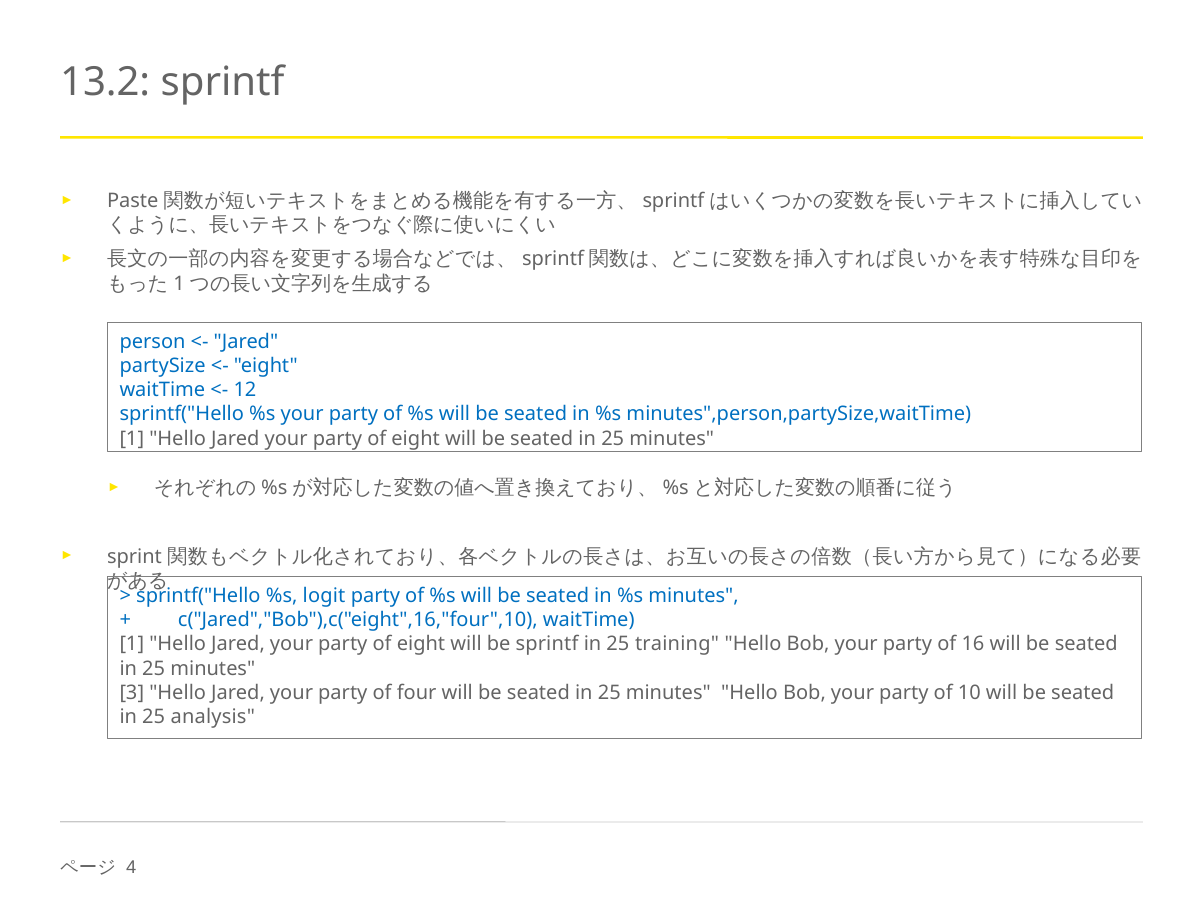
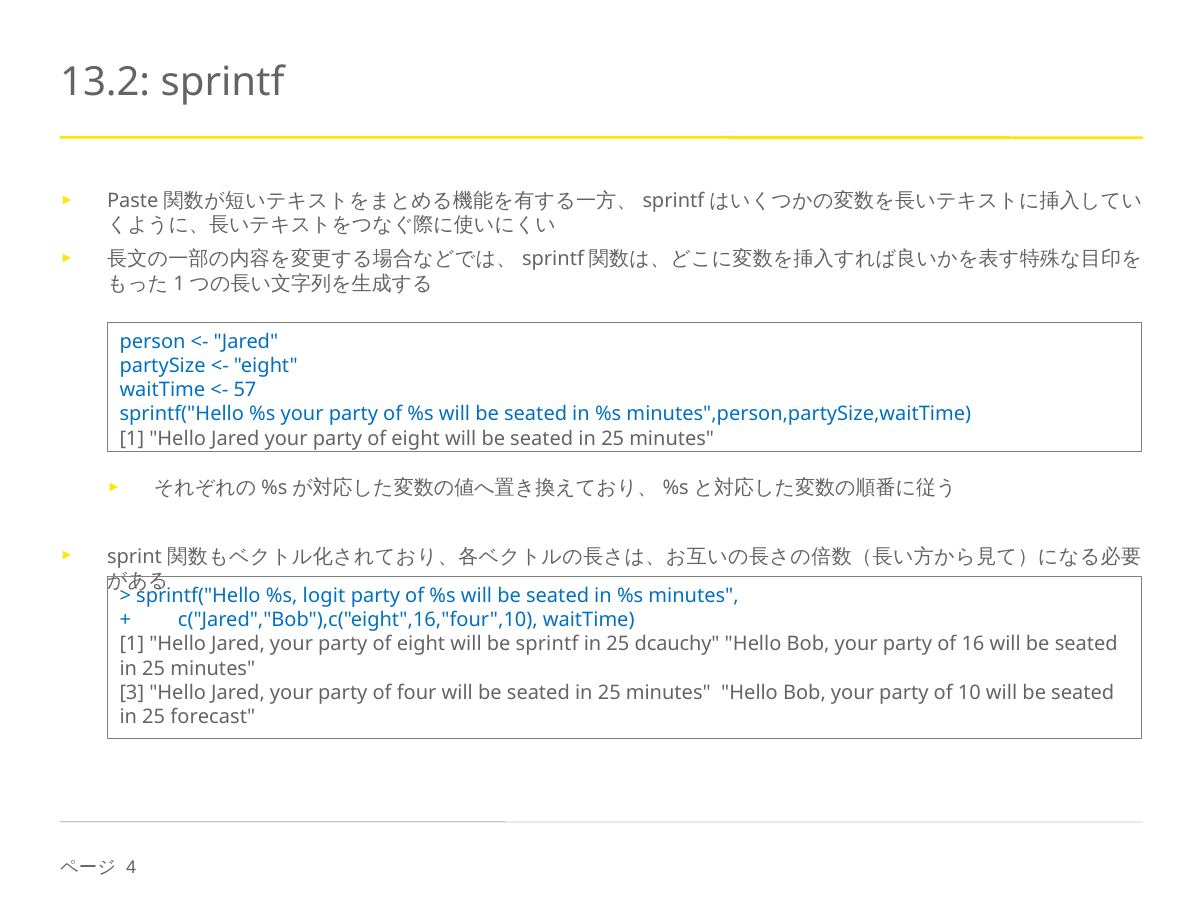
12: 12 -> 57 (245, 390)
training: training -> dcauchy (677, 644)
analysis: analysis -> forecast (213, 716)
